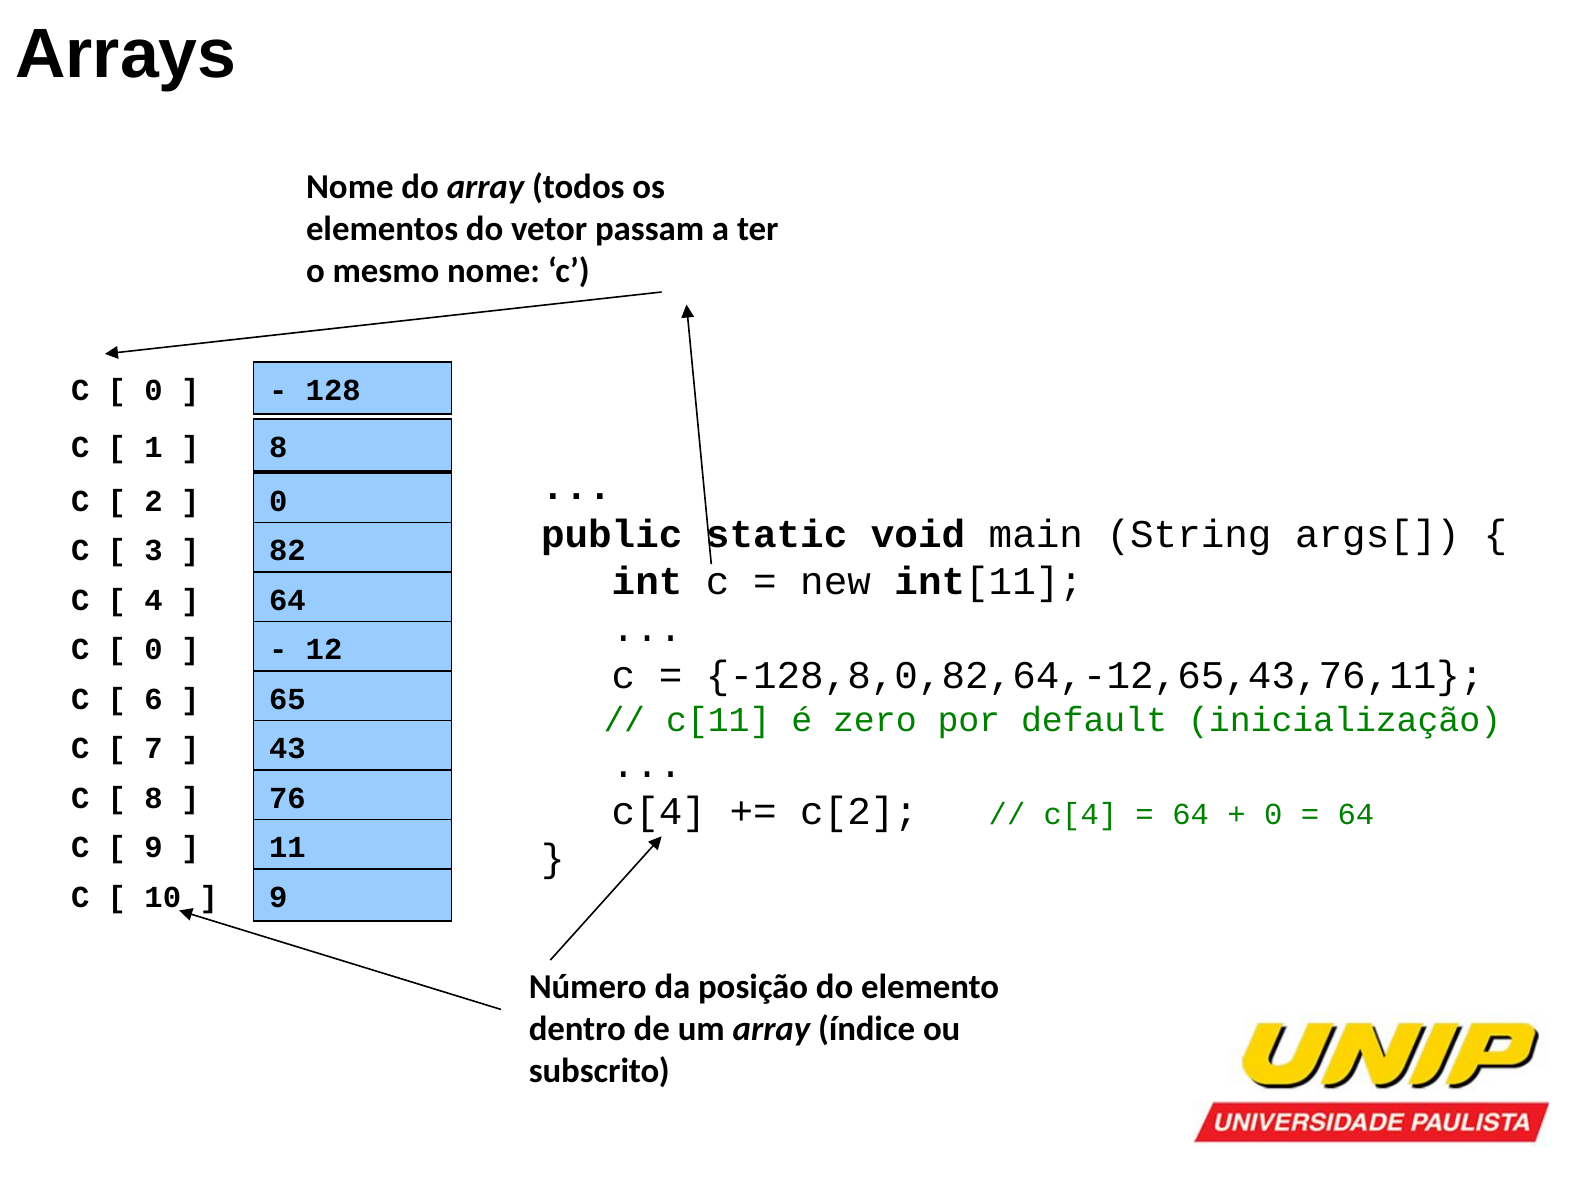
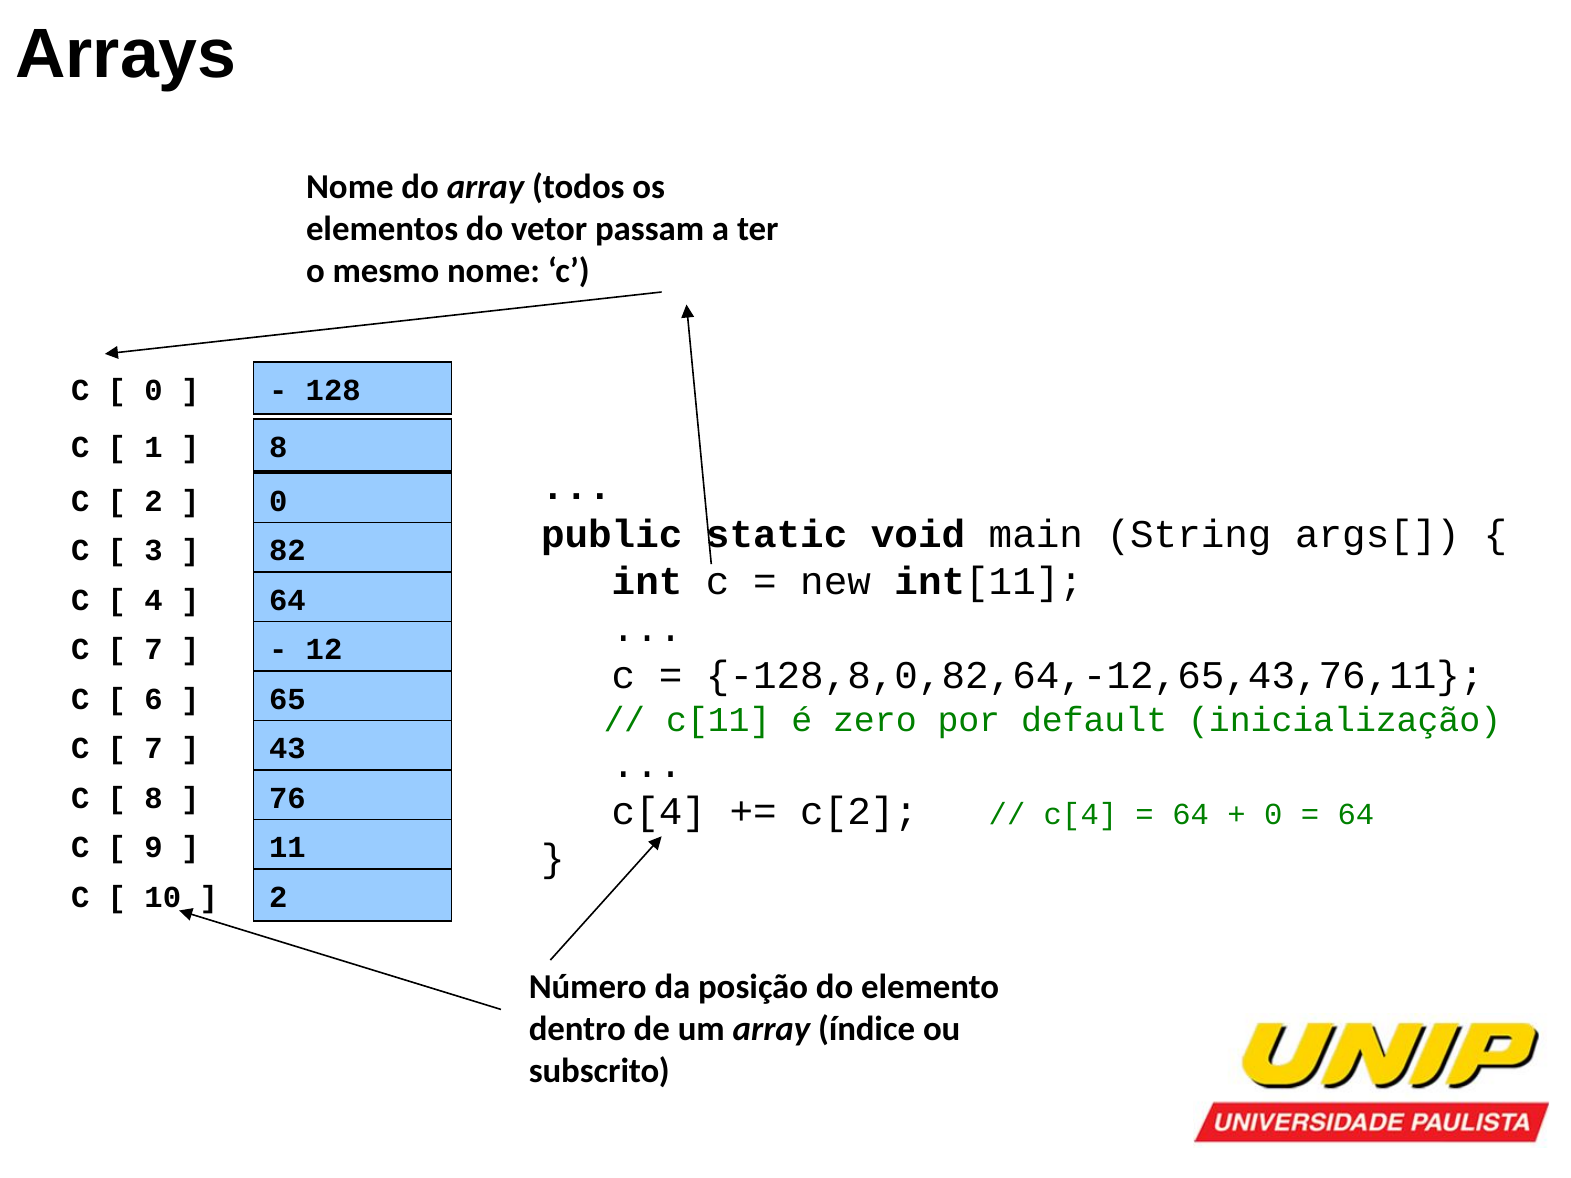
0: 0 -> 7 (153, 650)
9: 9 -> 2 (278, 897)
